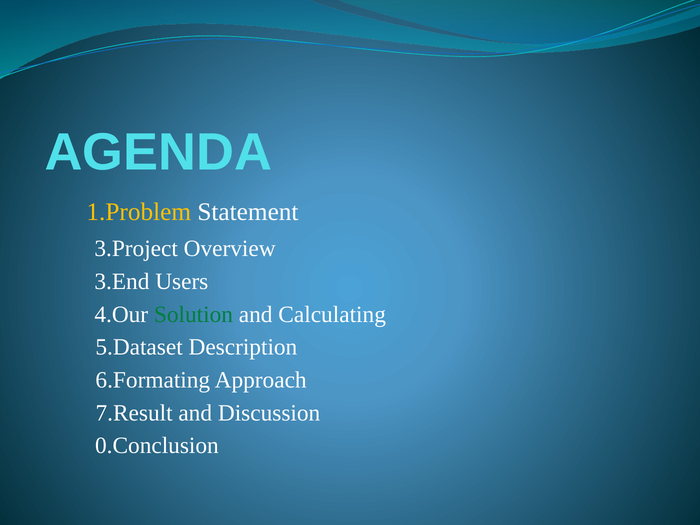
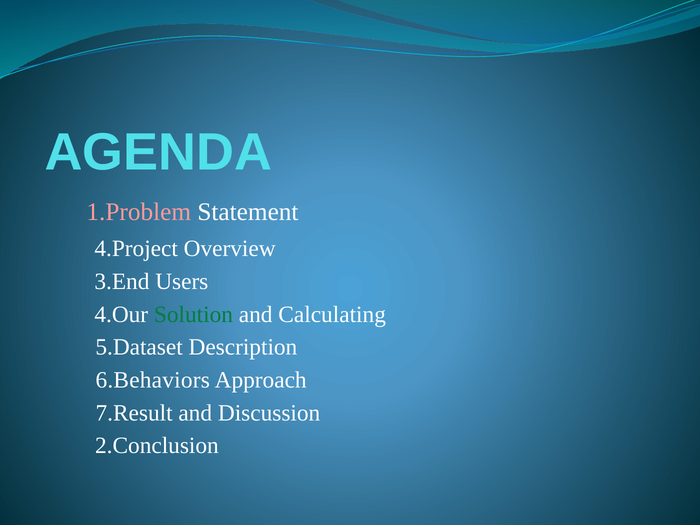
1.Problem colour: yellow -> pink (139, 212)
3.Project: 3.Project -> 4.Project (136, 249)
6.Formating: 6.Formating -> 6.Behaviors (153, 380)
0.Conclusion: 0.Conclusion -> 2.Conclusion (157, 446)
